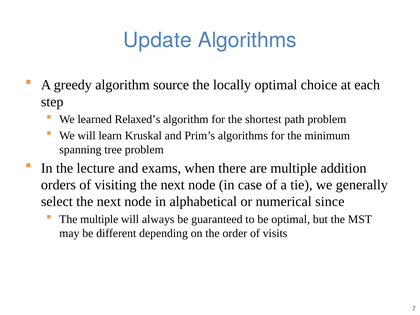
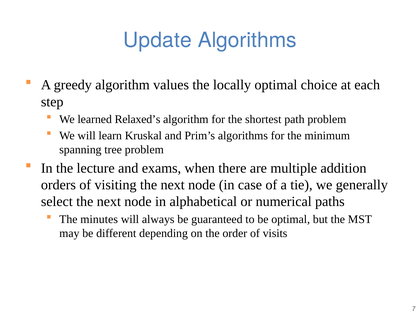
source: source -> values (171, 85)
since: since -> paths (330, 202)
The multiple: multiple -> minutes (99, 219)
